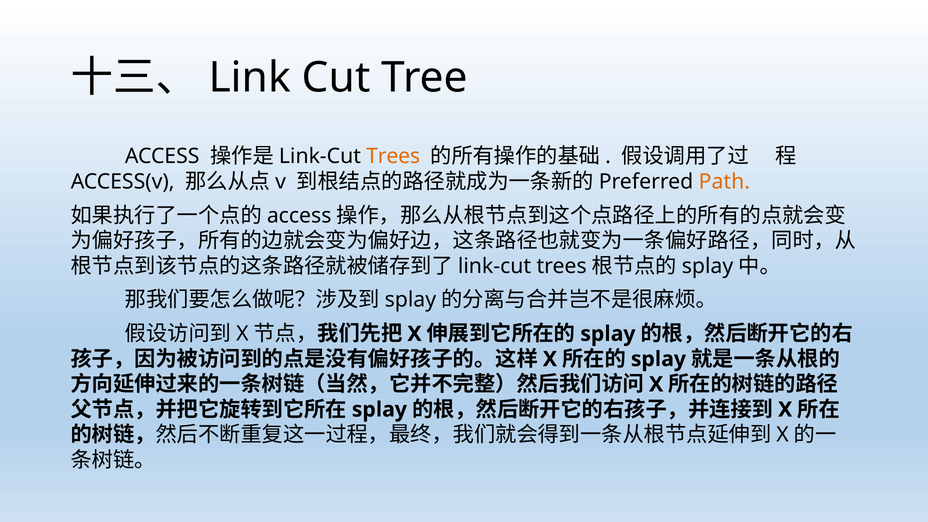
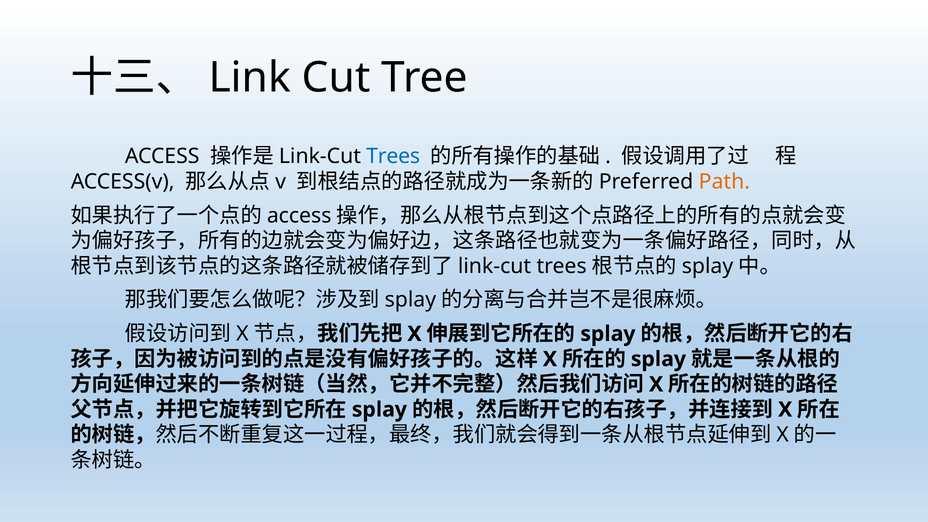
Trees colour: orange -> blue (393, 156)
